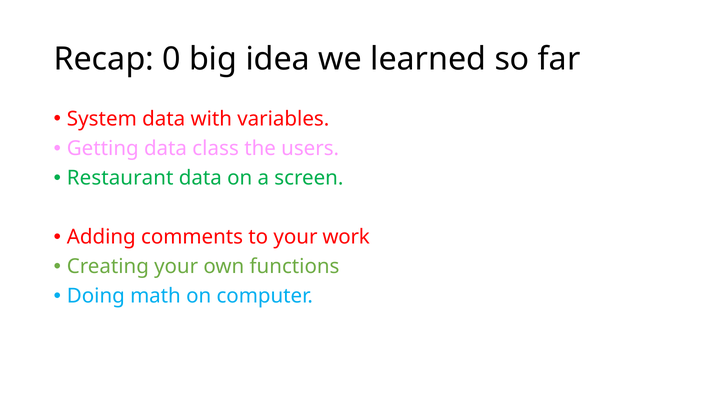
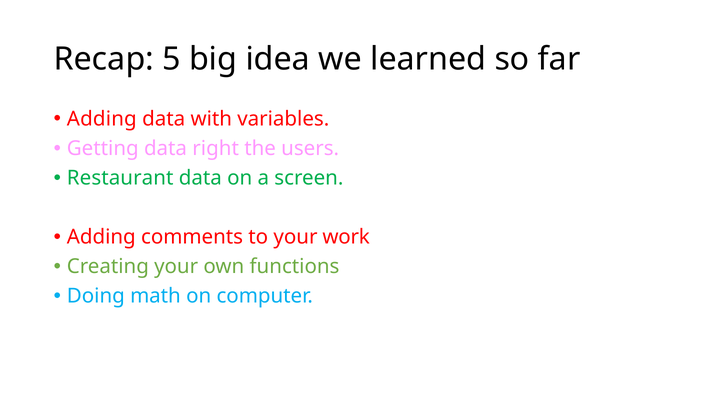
0: 0 -> 5 (172, 59)
System: System -> Adding (102, 119)
class: class -> right (216, 149)
